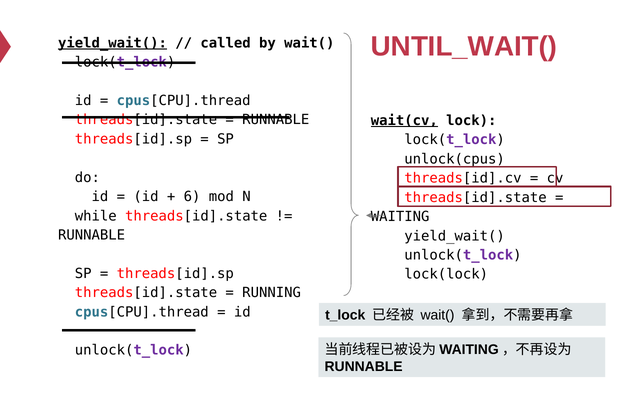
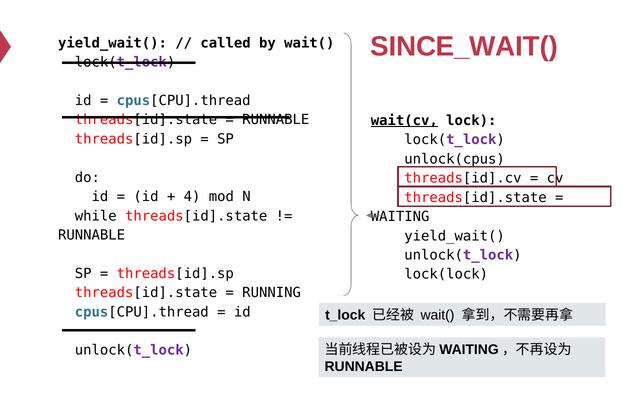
UNTIL_WAIT(: UNTIL_WAIT( -> SINCE_WAIT( (464, 46)
yield_wait( underline: present -> none (112, 43)
6: 6 -> 4 (192, 196)
